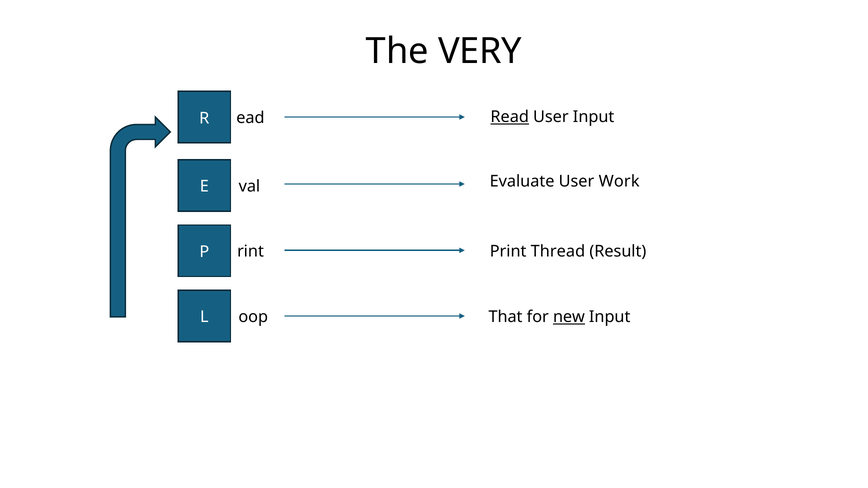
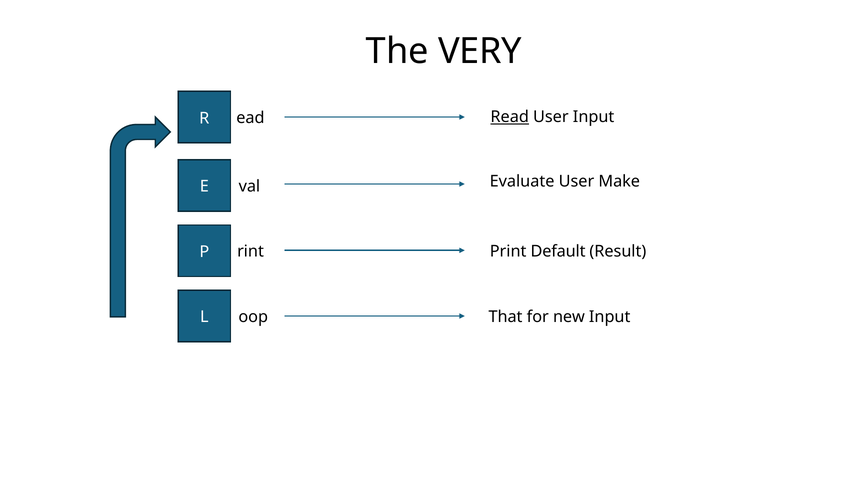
Work: Work -> Make (619, 182)
Thread: Thread -> Default (558, 251)
new underline: present -> none (569, 317)
